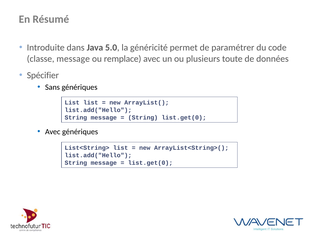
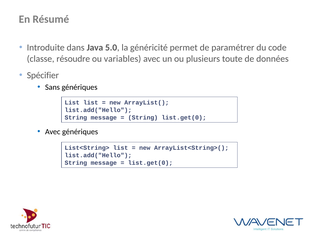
classe message: message -> résoudre (73, 59)
remplace: remplace -> variables (123, 59)
